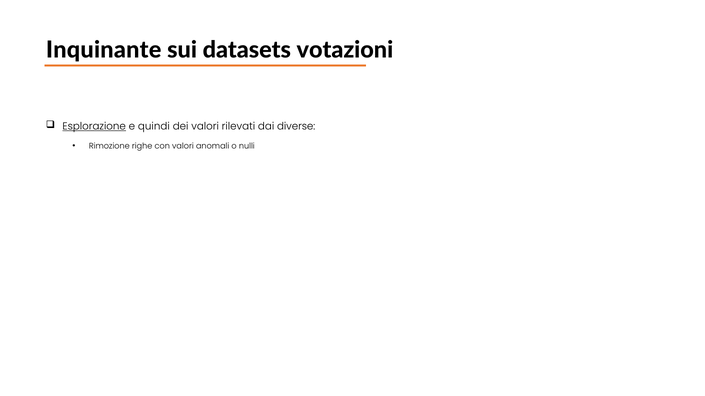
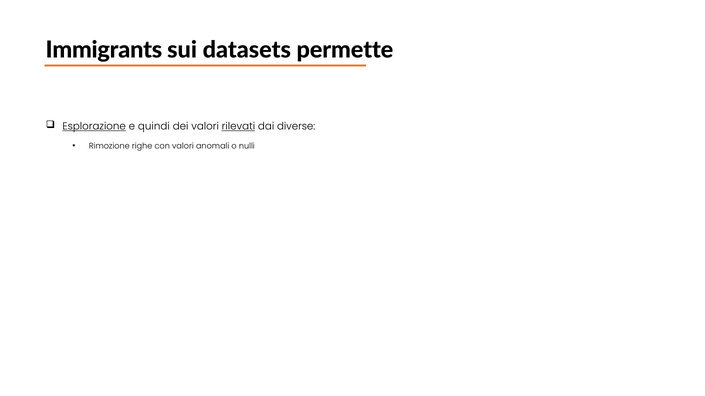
Inquinante: Inquinante -> Immigrants (104, 50)
votazioni: votazioni -> permette (345, 50)
rilevati underline: none -> present (238, 127)
